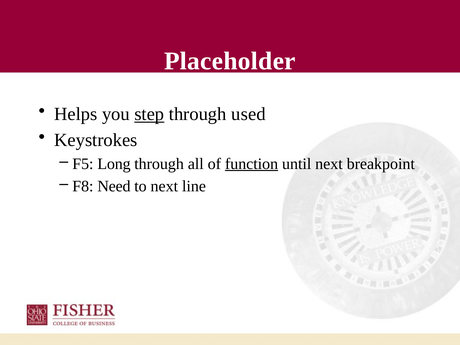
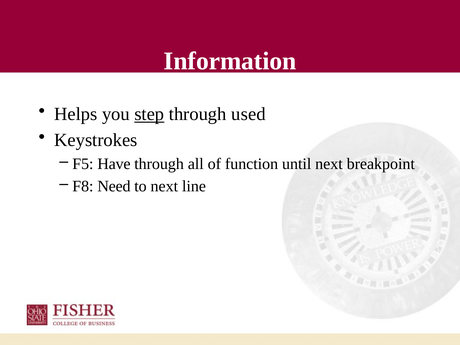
Placeholder: Placeholder -> Information (230, 61)
Long: Long -> Have (114, 164)
function underline: present -> none (252, 164)
